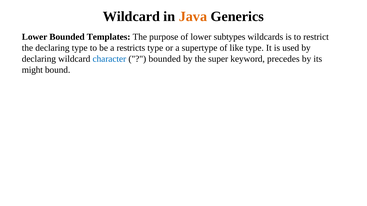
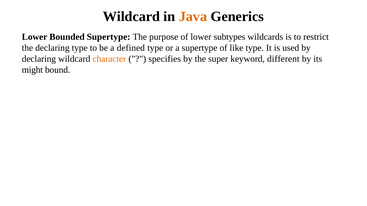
Bounded Templates: Templates -> Supertype (109, 37)
restricts: restricts -> defined (131, 48)
character colour: blue -> orange (109, 59)
bounded: bounded -> specifies (165, 59)
precedes: precedes -> different (283, 59)
